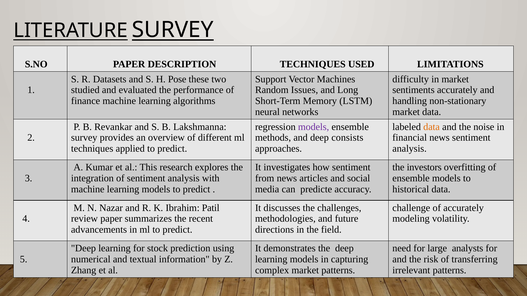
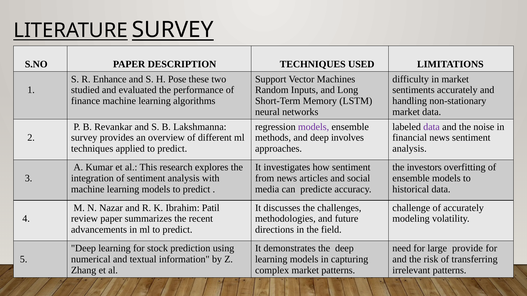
Datasets: Datasets -> Enhance (110, 79)
Issues: Issues -> Inputs (305, 90)
data colour: orange -> purple (432, 127)
consists: consists -> involves (347, 138)
analysts: analysts -> provide (467, 249)
